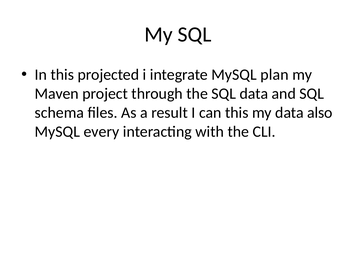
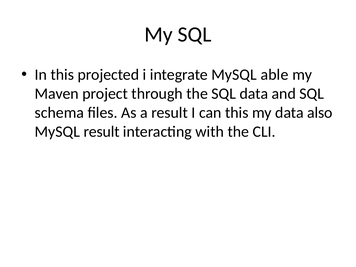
plan: plan -> able (274, 75)
MySQL every: every -> result (102, 132)
